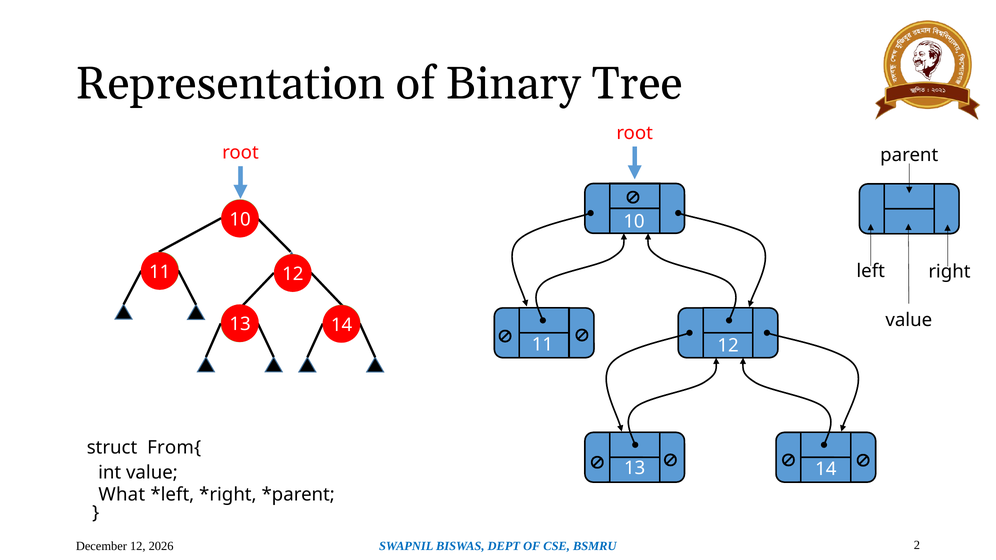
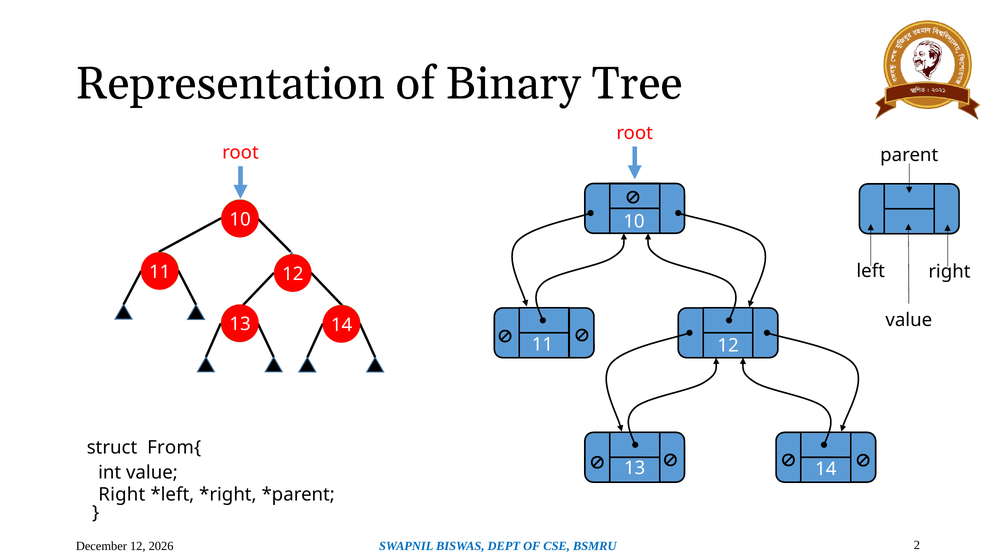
What: What -> Right (122, 495)
